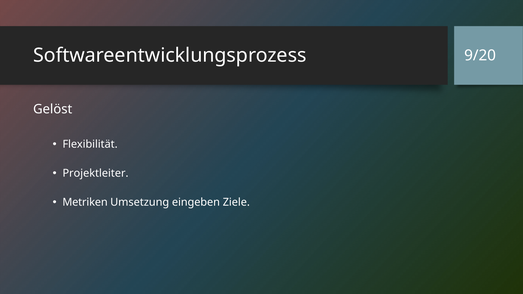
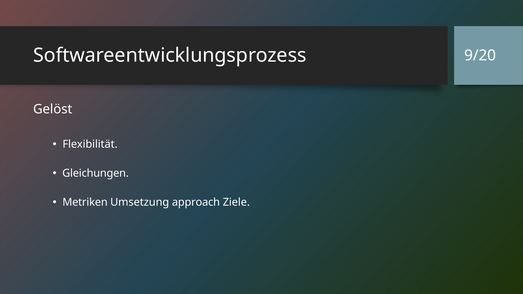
Projektleiter: Projektleiter -> Gleichungen (96, 173)
eingeben: eingeben -> approach (196, 202)
